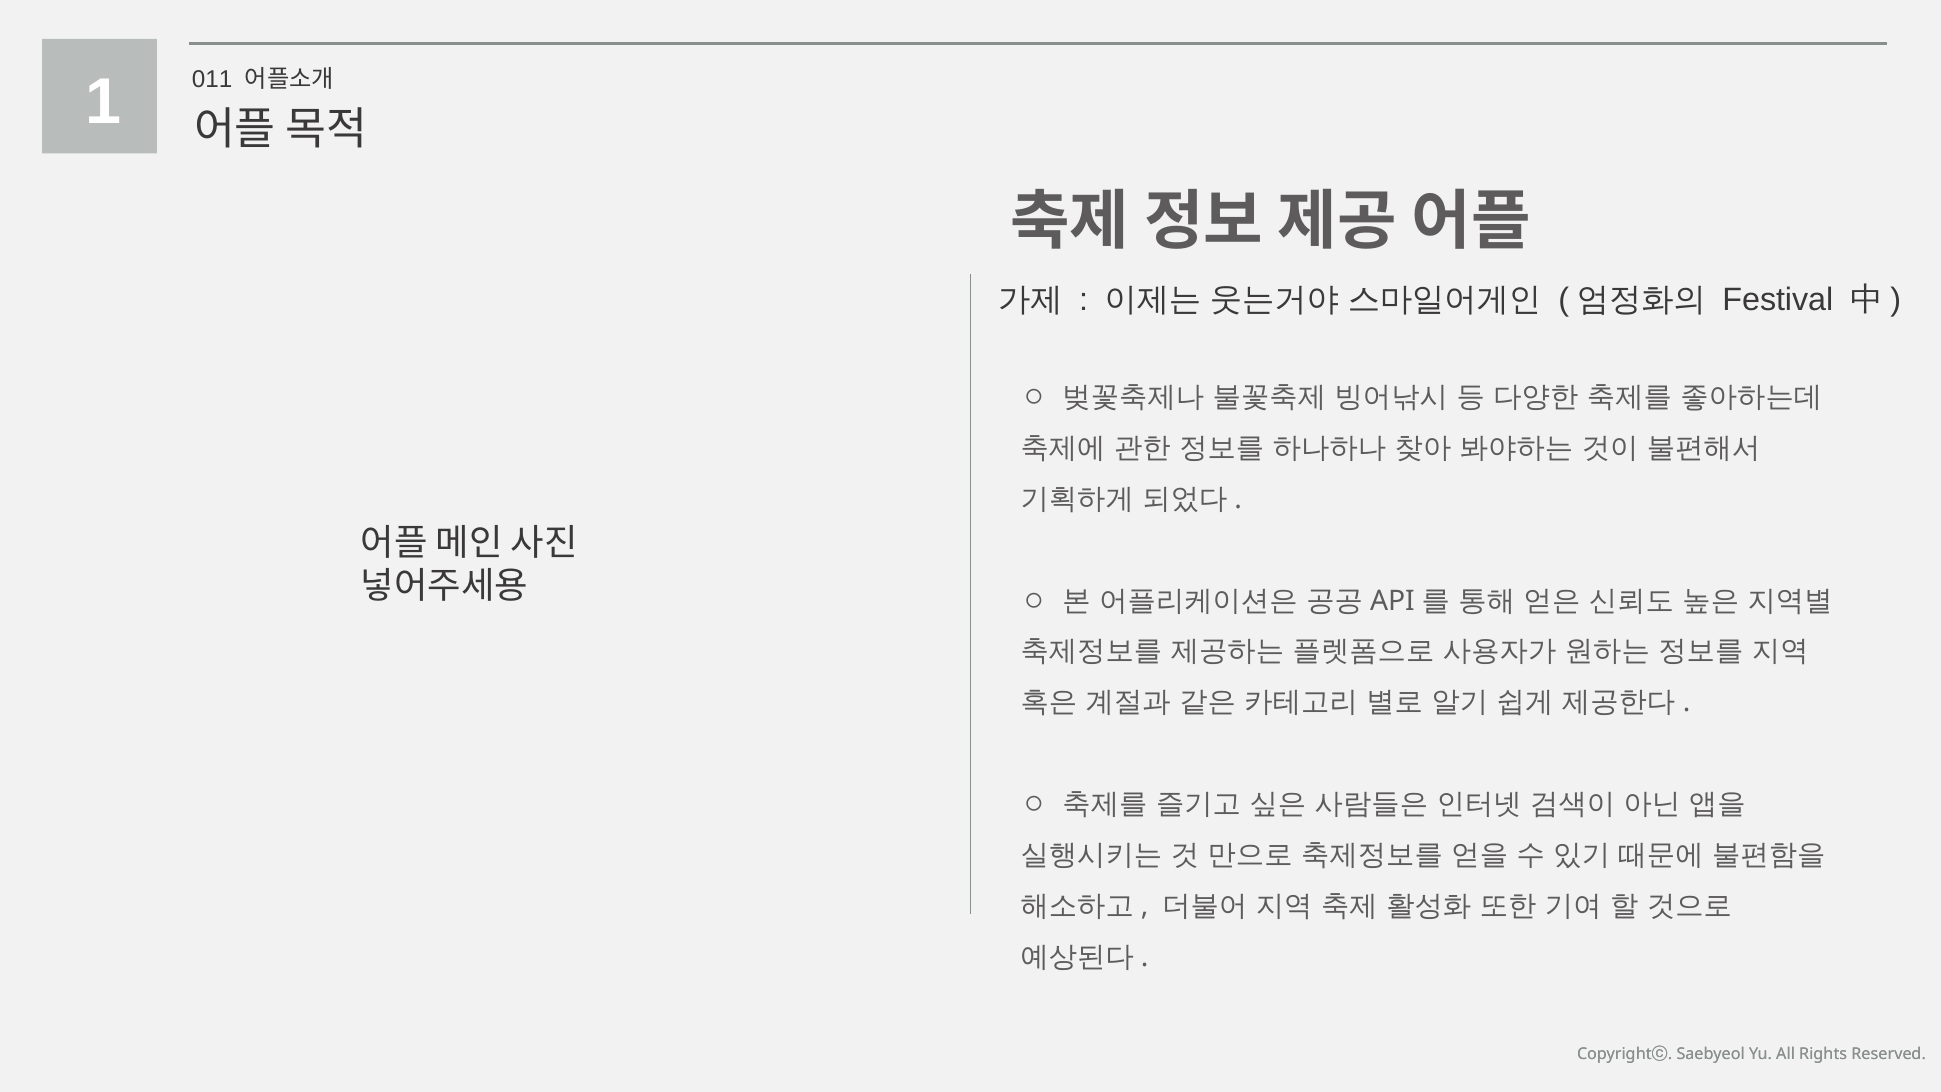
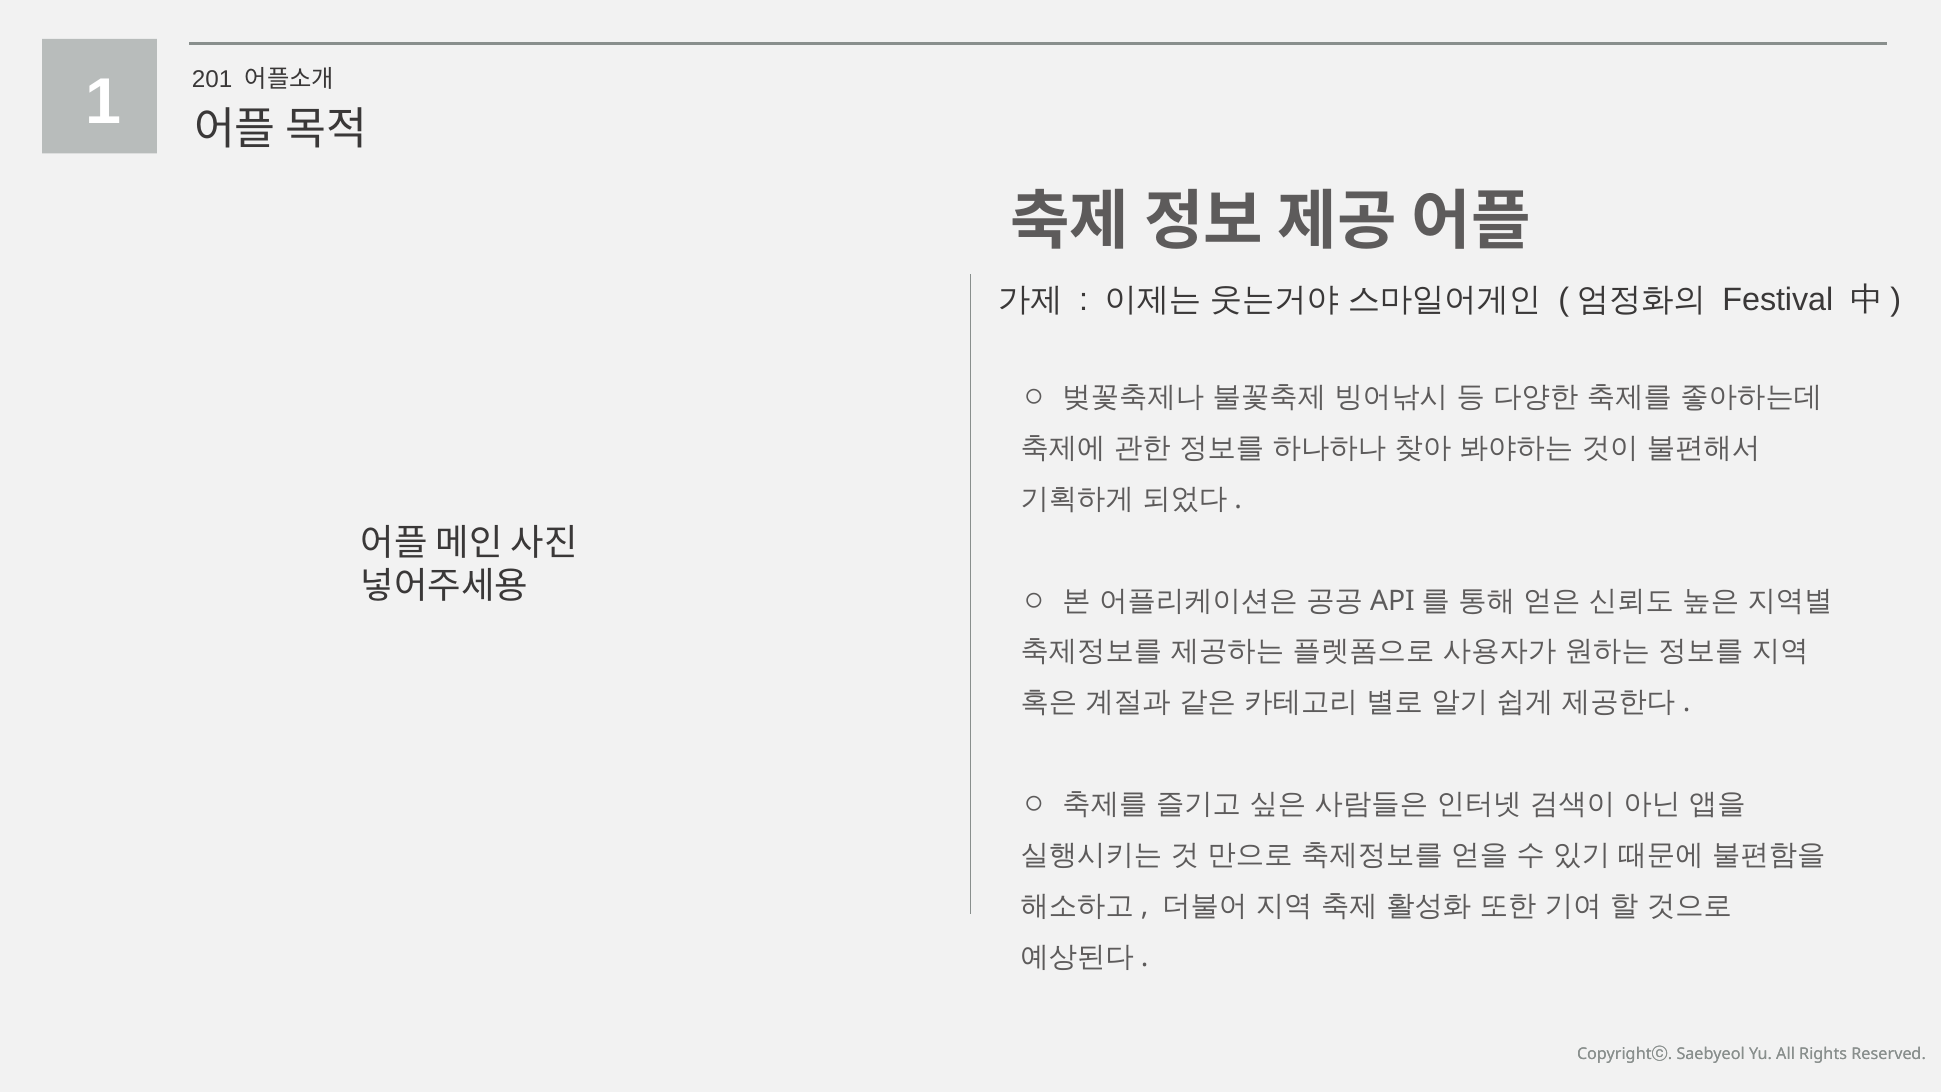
011: 011 -> 201 (212, 79)
